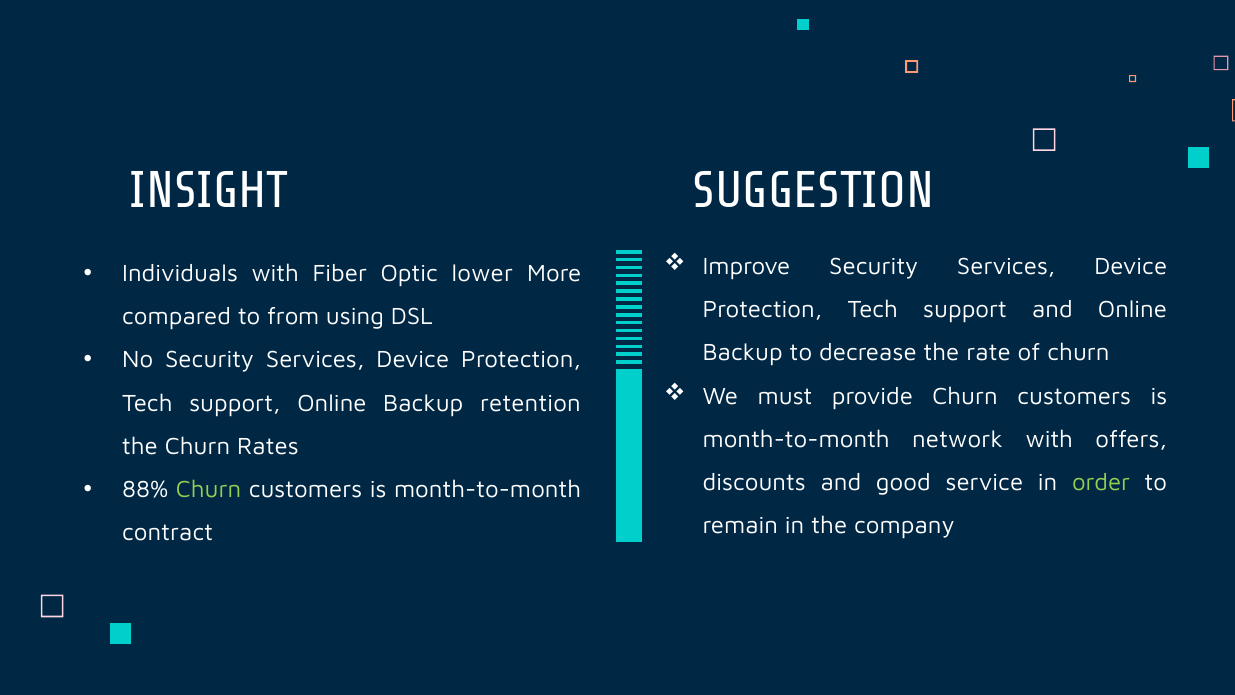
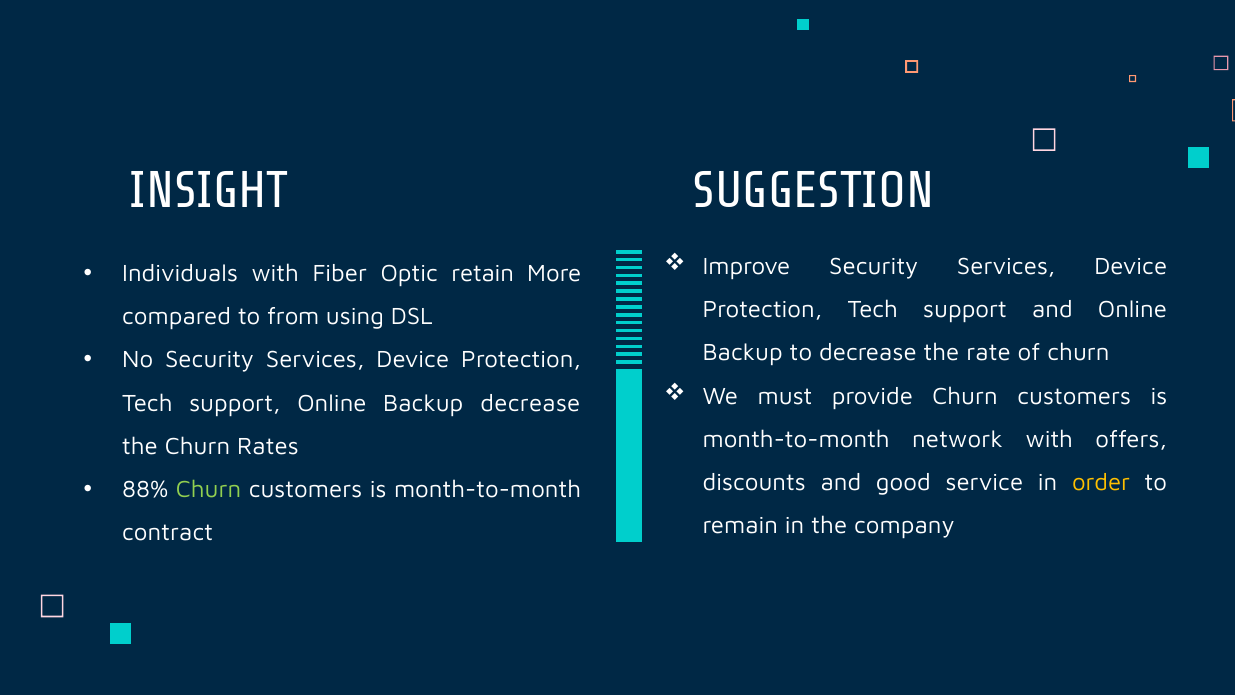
lower: lower -> retain (483, 273)
Backup retention: retention -> decrease (530, 403)
order colour: light green -> yellow (1101, 482)
